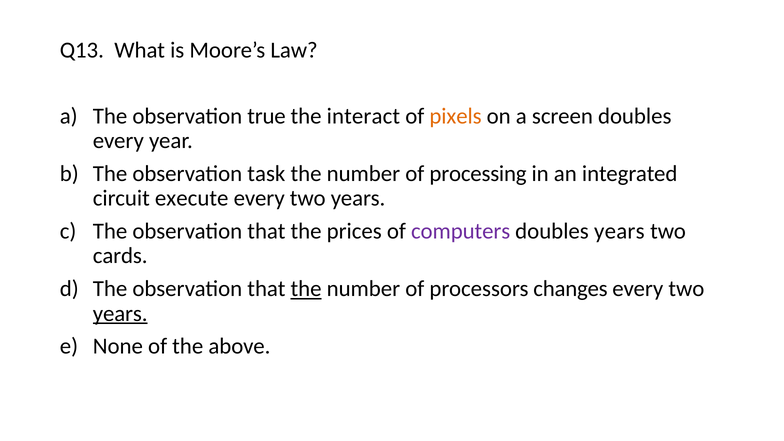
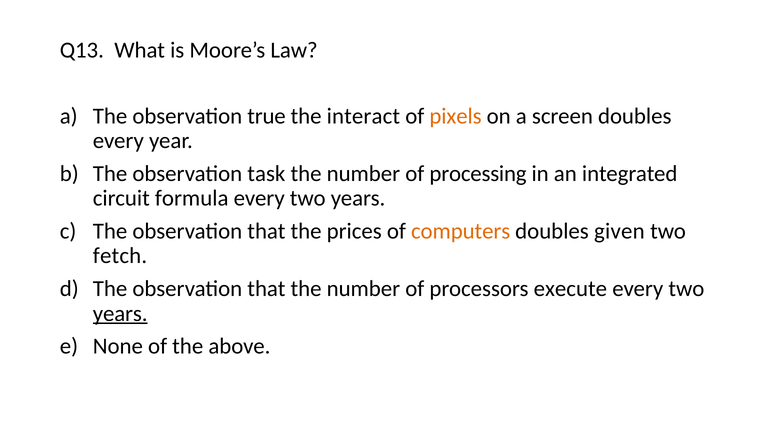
execute: execute -> formula (192, 198)
computers colour: purple -> orange (461, 231)
doubles years: years -> given (619, 231)
cards: cards -> fetch (120, 256)
the underline: present -> none (306, 289)
changes: changes -> execute (570, 289)
